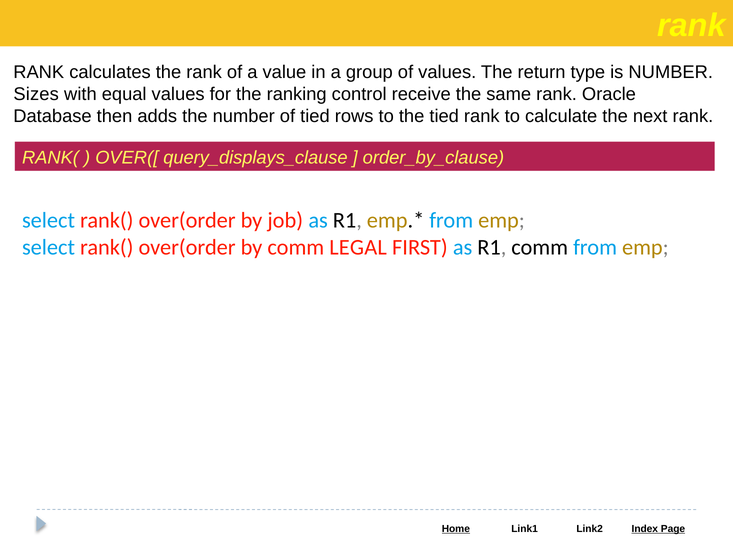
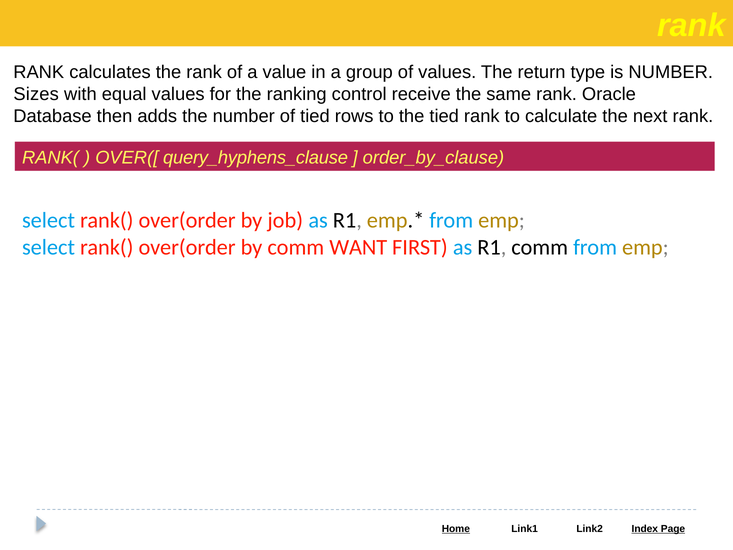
query_displays_clause: query_displays_clause -> query_hyphens_clause (256, 157)
LEGAL: LEGAL -> WANT (358, 247)
